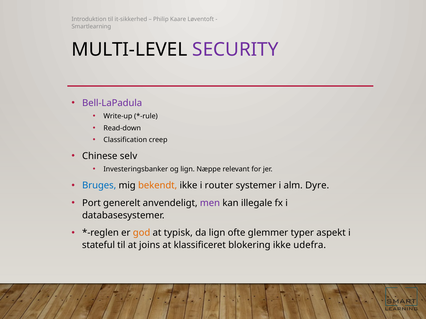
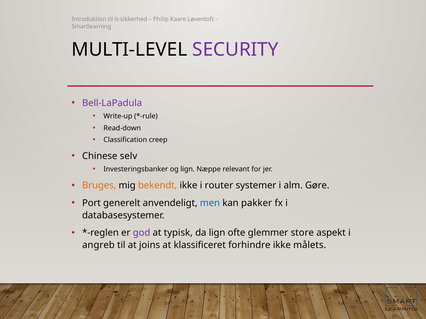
Bruges colour: blue -> orange (99, 186)
Dyre: Dyre -> Gøre (317, 186)
men colour: purple -> blue (210, 203)
illegale: illegale -> pakker (257, 203)
god colour: orange -> purple (142, 233)
typer: typer -> store (302, 233)
stateful: stateful -> angreb (98, 245)
blokering: blokering -> forhindre (249, 245)
udefra: udefra -> målets (310, 245)
